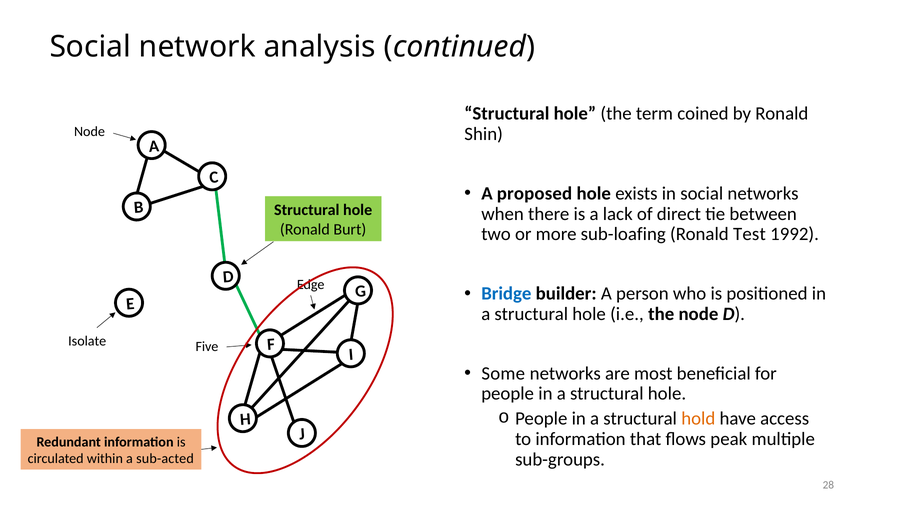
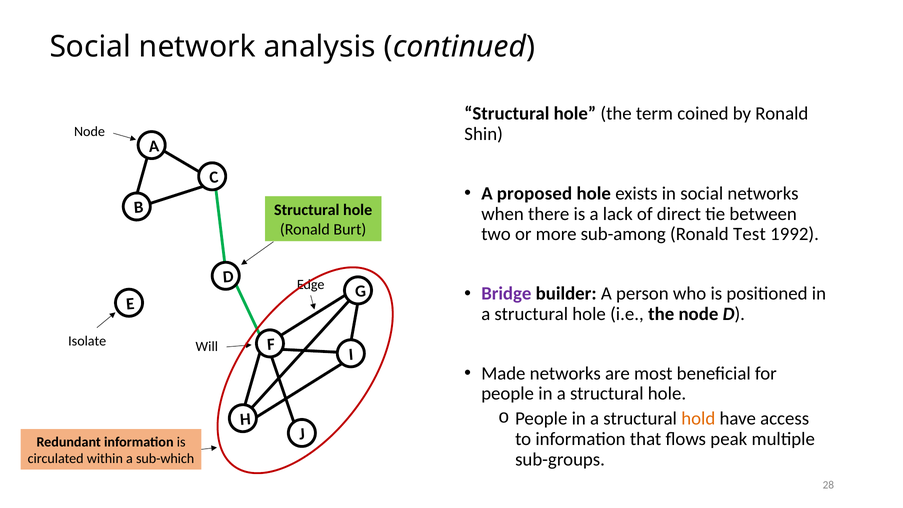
sub-loafing: sub-loafing -> sub-among (623, 234)
Bridge colour: blue -> purple (506, 294)
Five: Five -> Will (207, 347)
Some: Some -> Made (503, 373)
sub-acted: sub-acted -> sub-which (165, 459)
